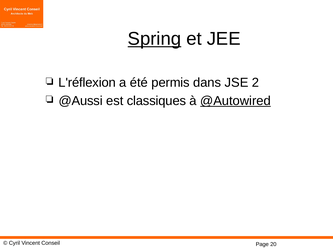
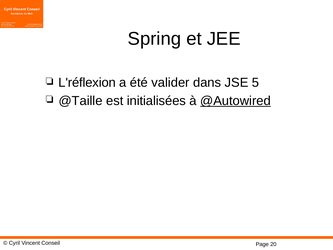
Spring underline: present -> none (154, 39)
permis: permis -> valider (170, 82)
2: 2 -> 5 (256, 82)
@Aussi: @Aussi -> @Taille (81, 101)
classiques: classiques -> initialisées (156, 101)
